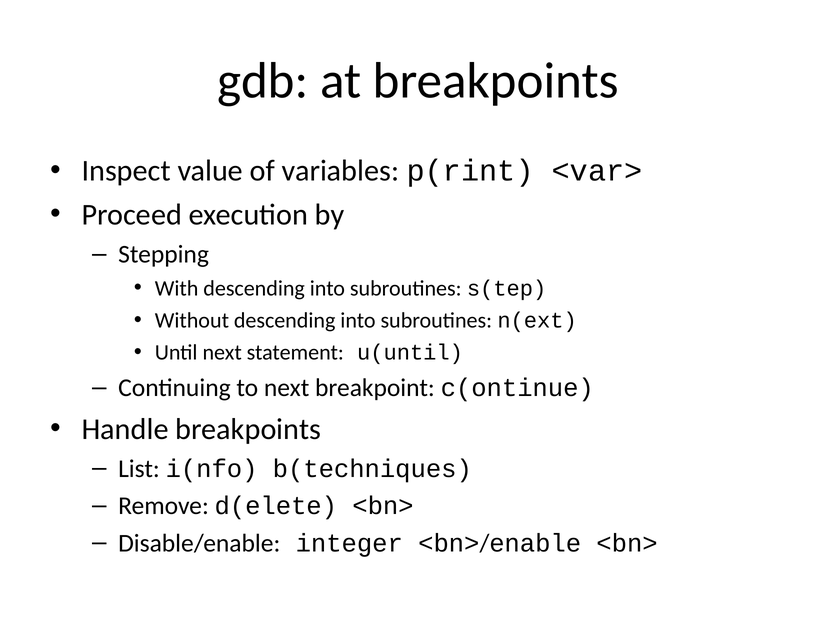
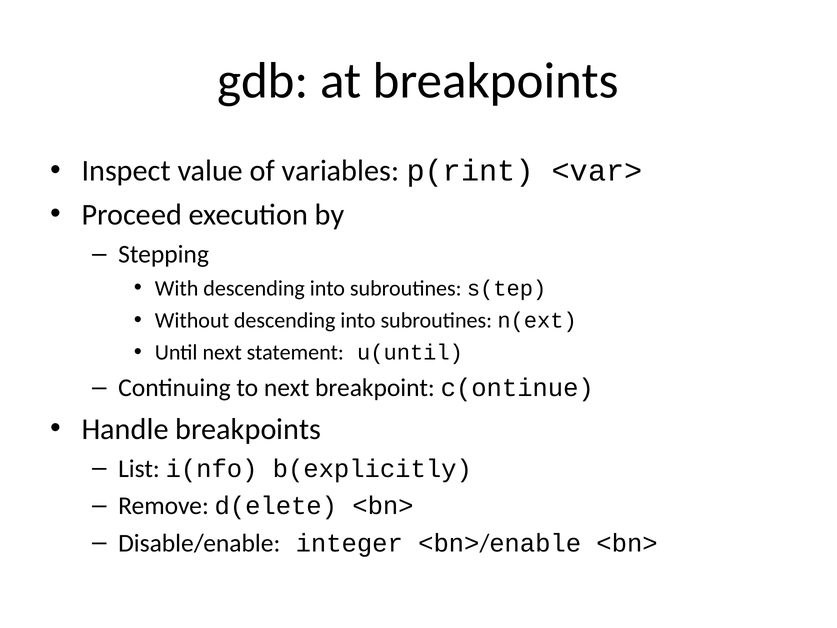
b(techniques: b(techniques -> b(explicitly (372, 469)
